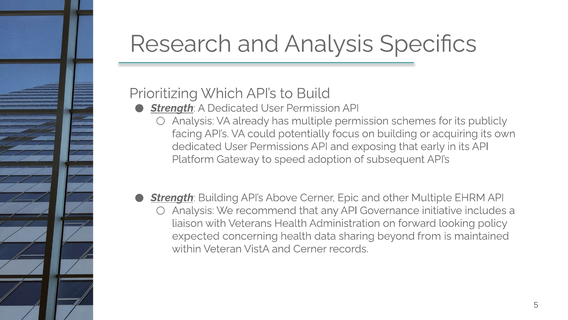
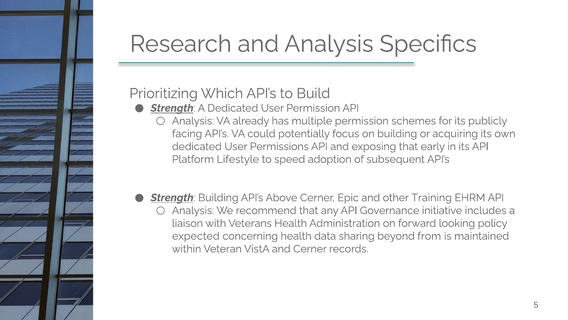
Gateway: Gateway -> Lifestyle (238, 159)
other Multiple: Multiple -> Training (432, 197)
